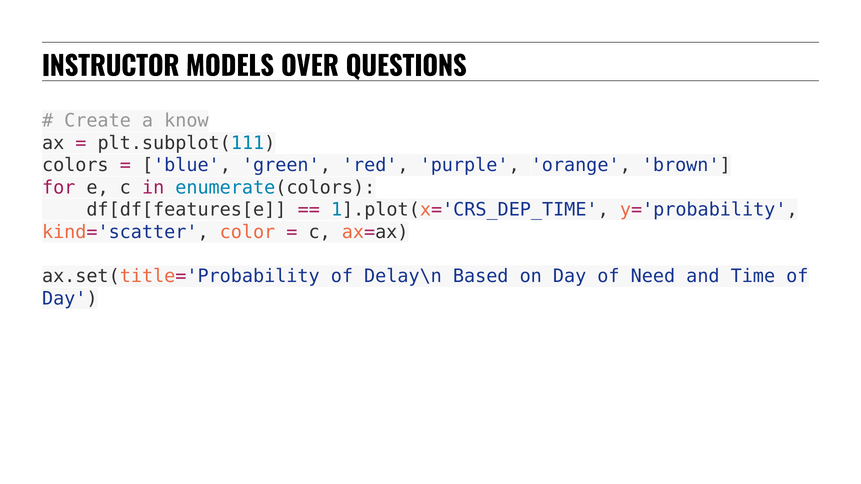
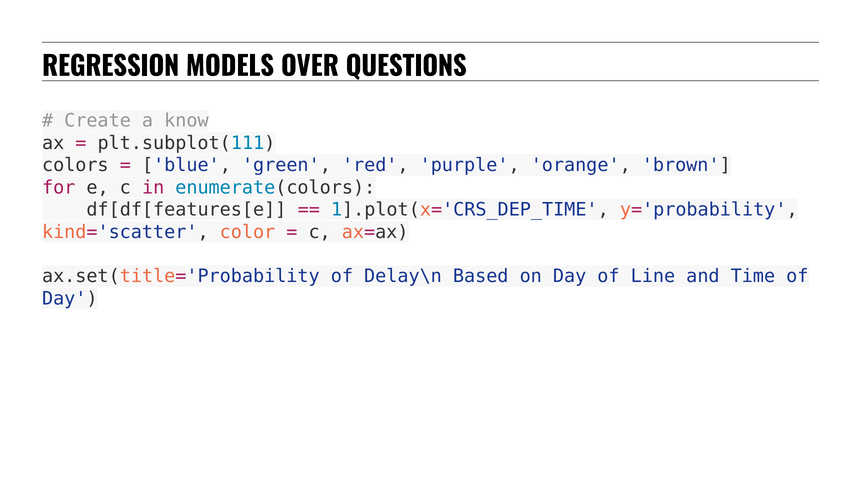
INSTRUCTOR: INSTRUCTOR -> REGRESSION (111, 67)
Need: Need -> Line (653, 276)
